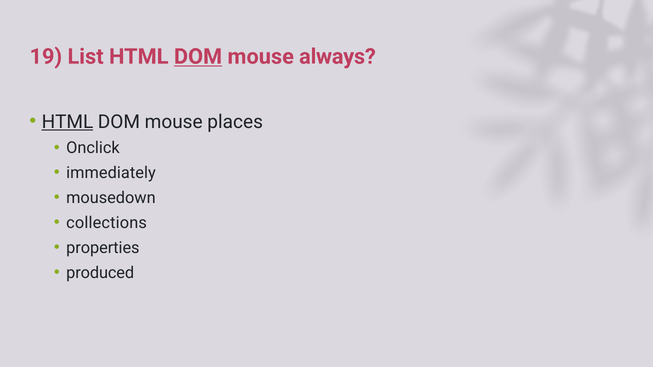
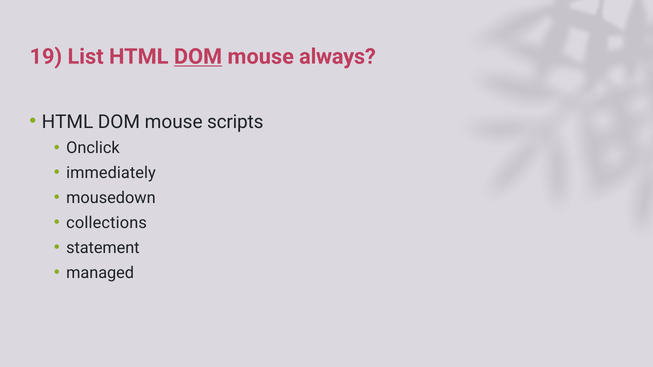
HTML underline: present -> none (67, 122)
places: places -> scripts (235, 122)
properties: properties -> statement (103, 248)
produced: produced -> managed (100, 273)
